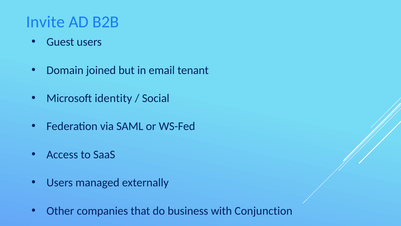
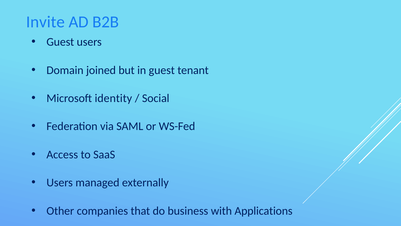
in email: email -> guest (162, 70)
Conjunction: Conjunction -> Applications (264, 210)
